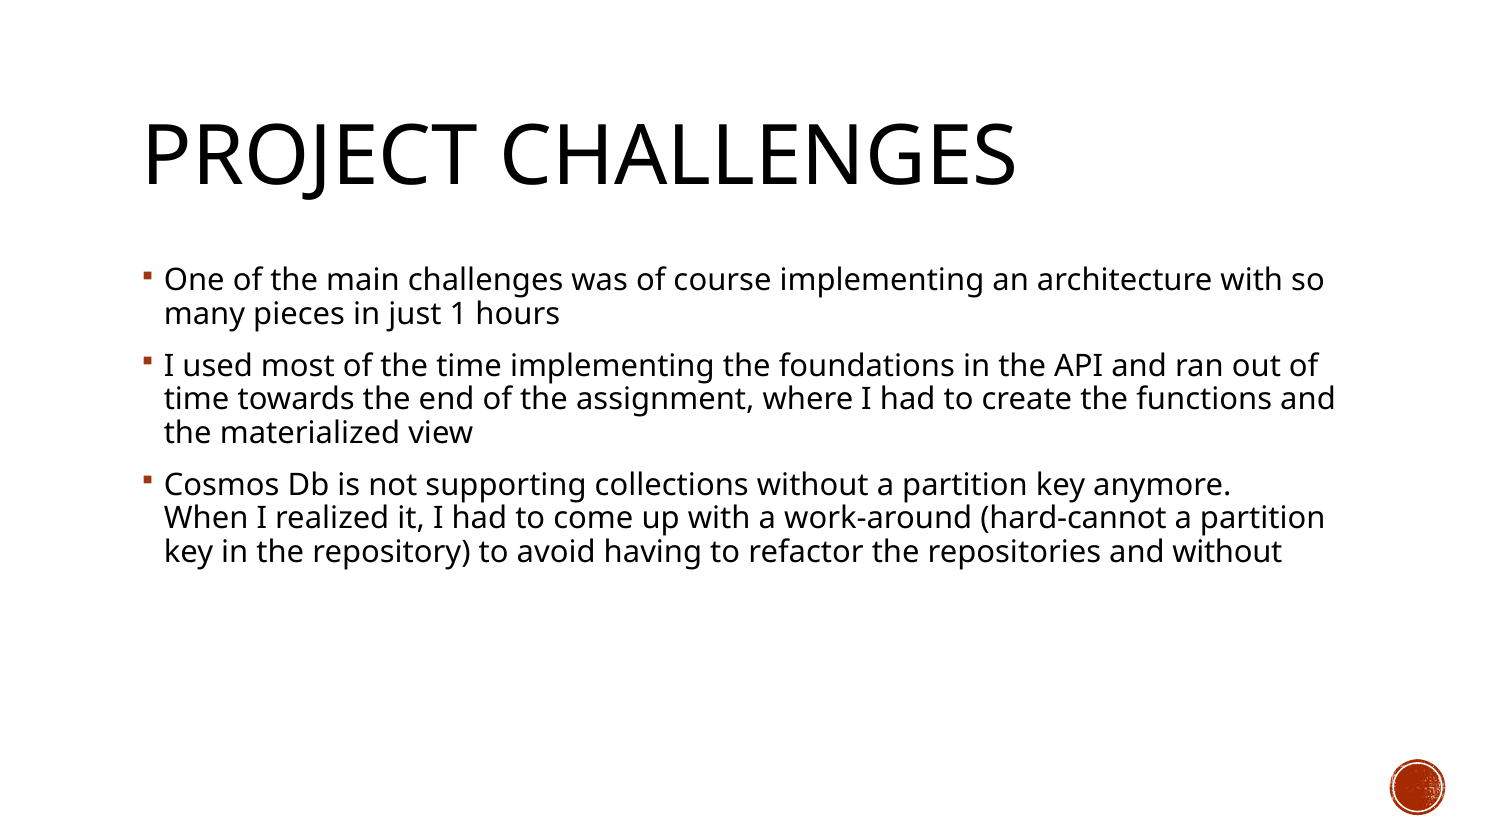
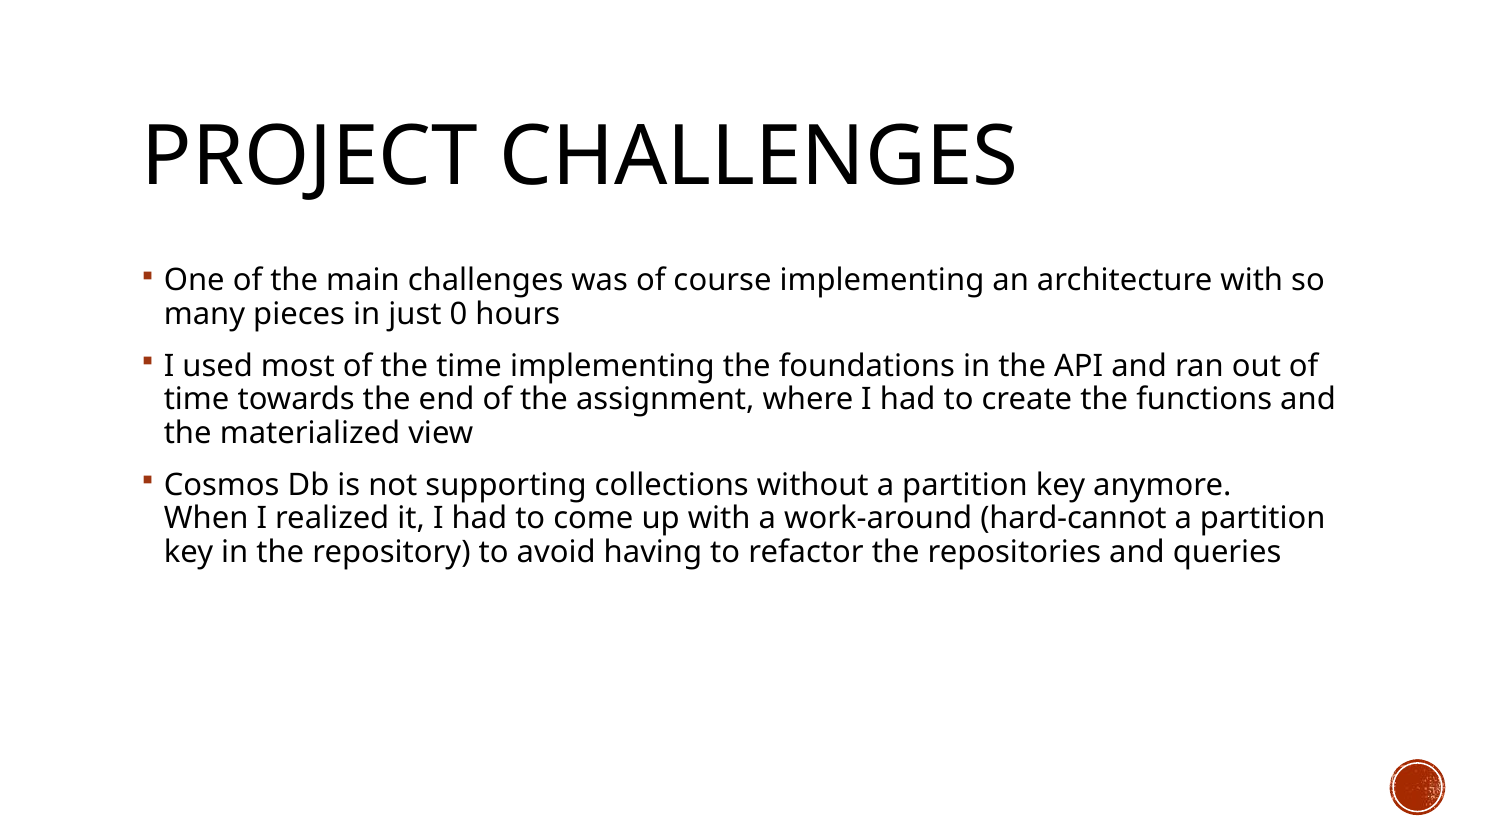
1: 1 -> 0 (459, 314)
and without: without -> queries (1227, 552)
